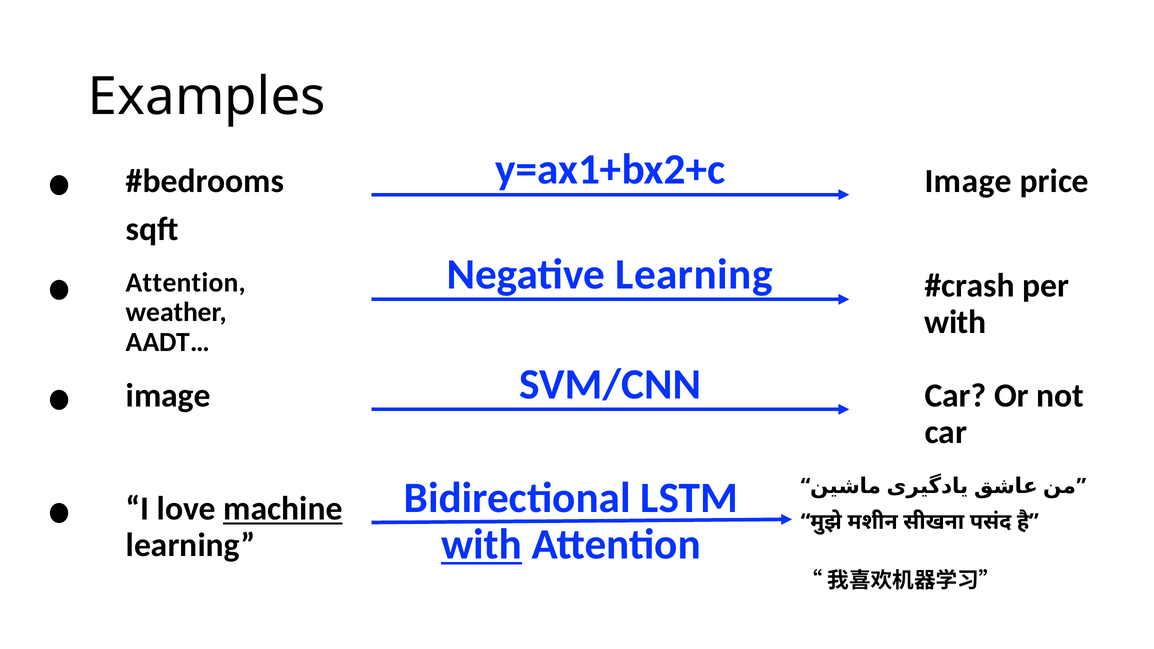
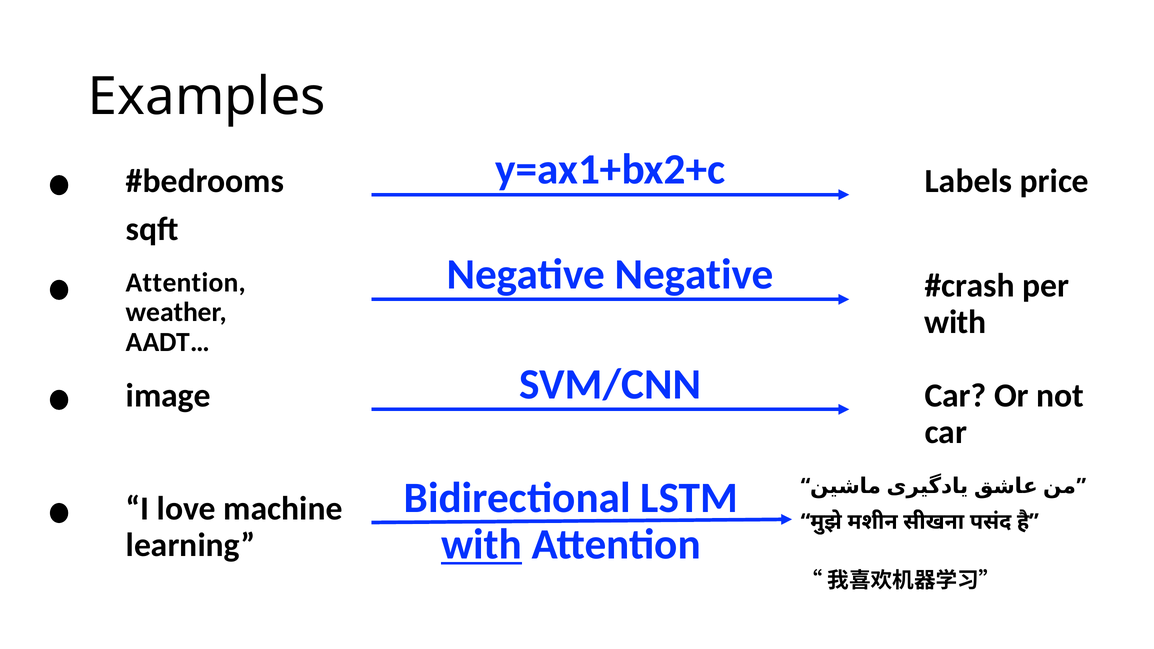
Image: Image -> Labels (968, 181)
Negative Learning: Learning -> Negative (694, 274)
machine underline: present -> none (283, 509)
